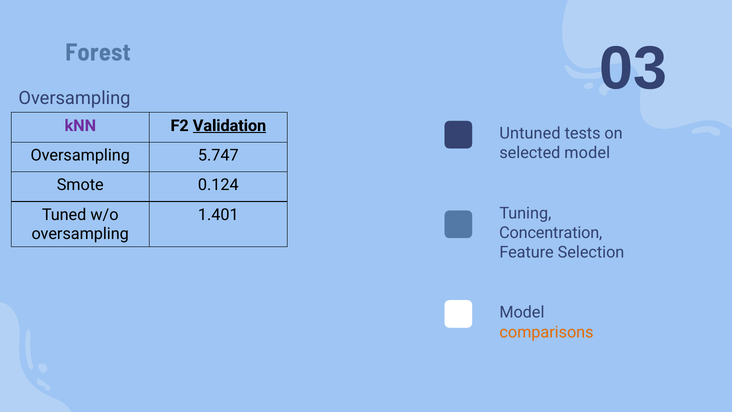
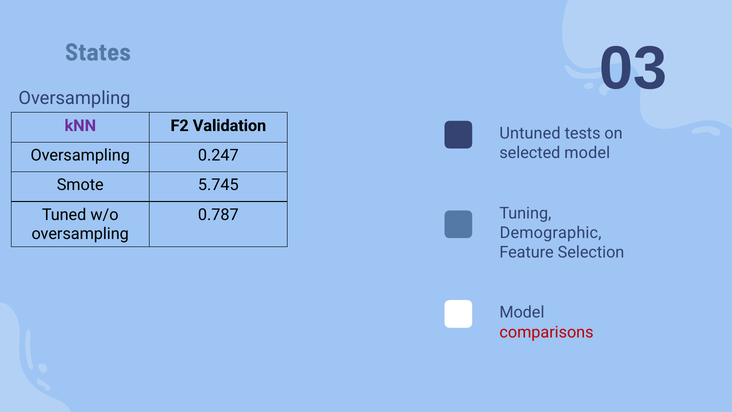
Forest: Forest -> States (98, 52)
Validation underline: present -> none (229, 126)
5.747: 5.747 -> 0.247 (218, 155)
0.124: 0.124 -> 5.745 (218, 185)
1.401: 1.401 -> 0.787 (218, 215)
Concentration: Concentration -> Demographic (551, 233)
comparisons colour: orange -> red (547, 332)
